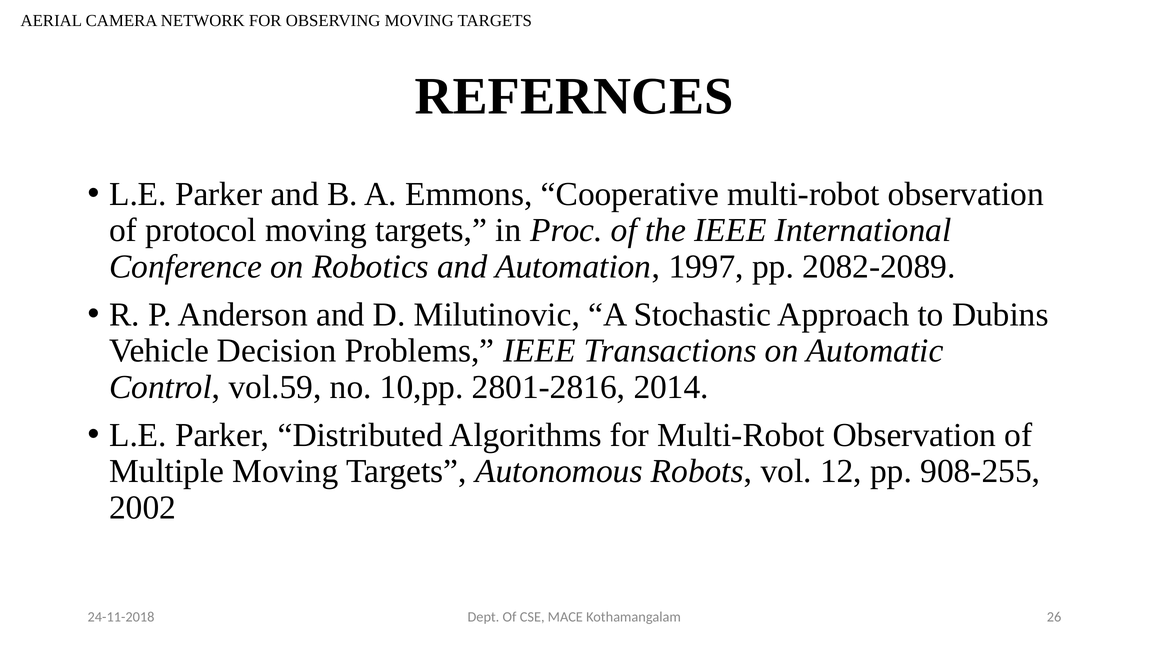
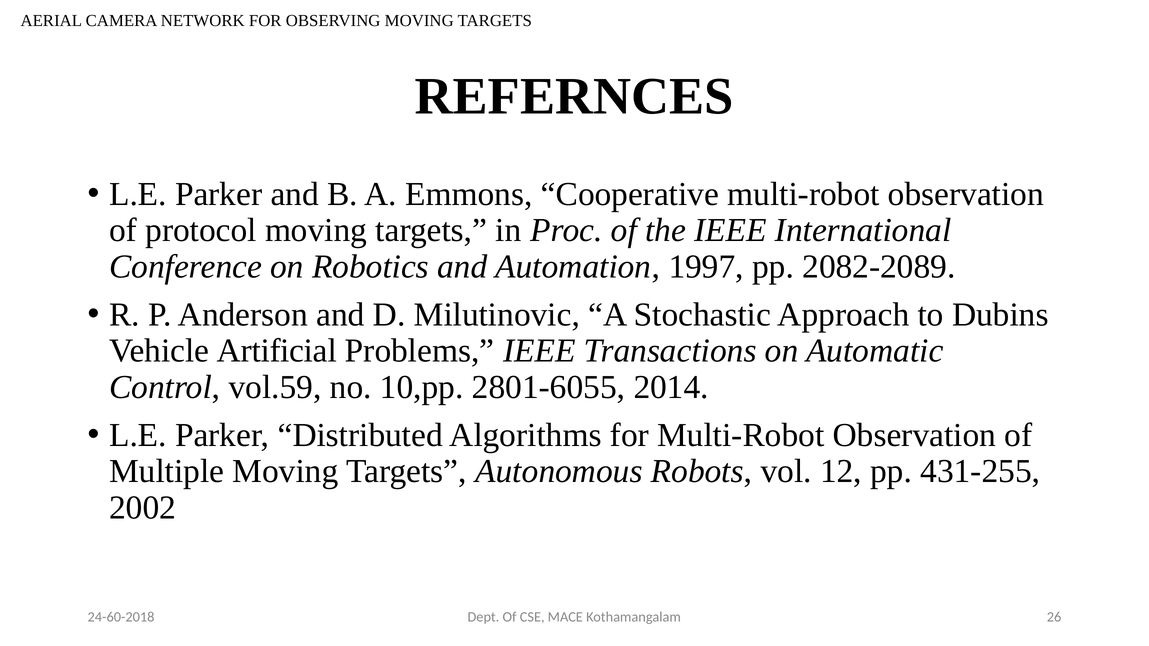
Decision: Decision -> Artificial (277, 351)
2801-2816: 2801-2816 -> 2801-6055 (549, 387)
908-255: 908-255 -> 431-255 (980, 472)
24-11-2018: 24-11-2018 -> 24-60-2018 (121, 617)
